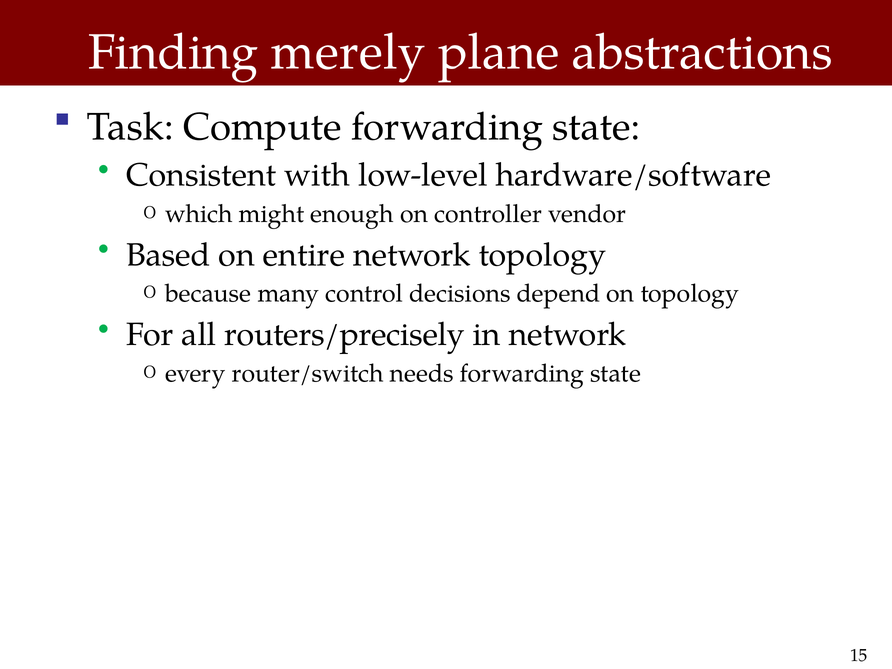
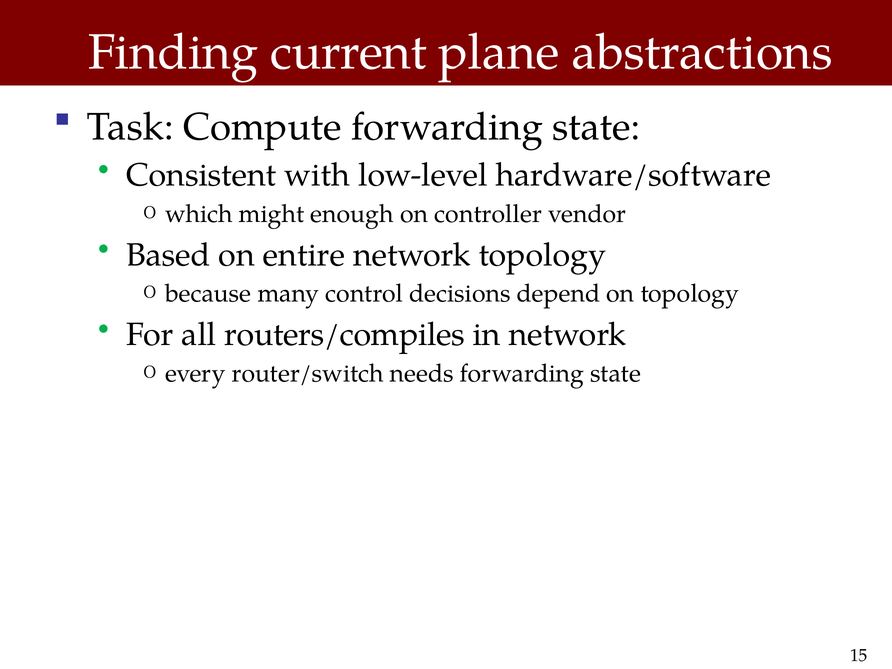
merely: merely -> current (349, 52)
routers/precisely: routers/precisely -> routers/compiles (345, 335)
